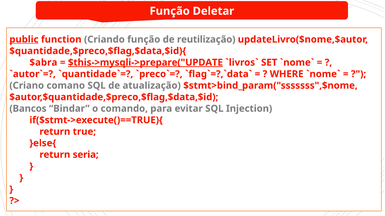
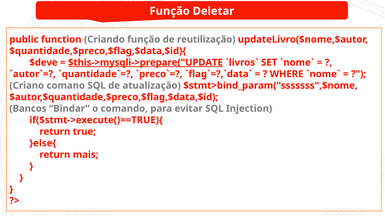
public underline: present -> none (24, 40)
$abra: $abra -> $deve (43, 63)
seria: seria -> mais (86, 155)
